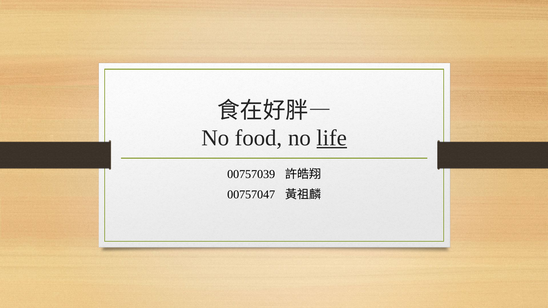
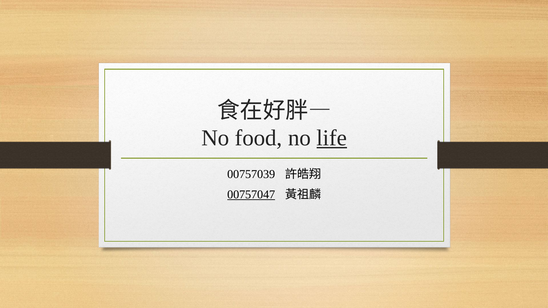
00757047 underline: none -> present (251, 195)
